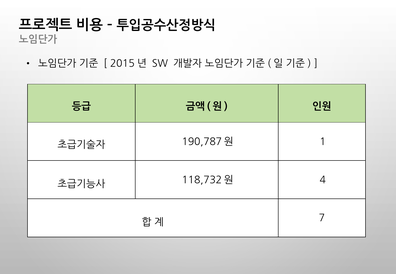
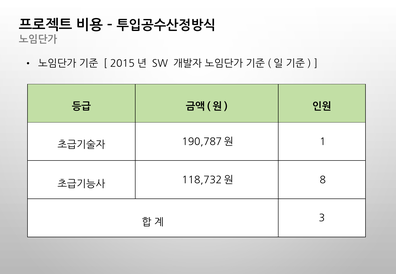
4: 4 -> 8 (323, 180)
7: 7 -> 3 (322, 218)
